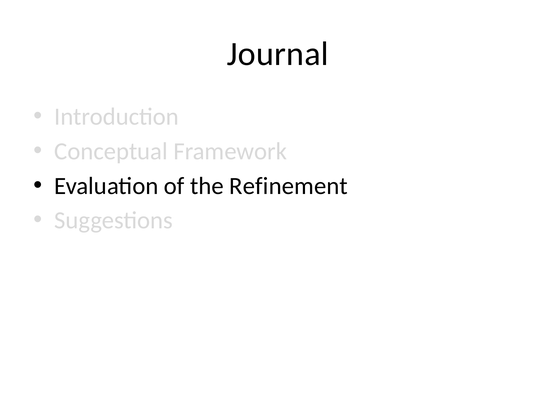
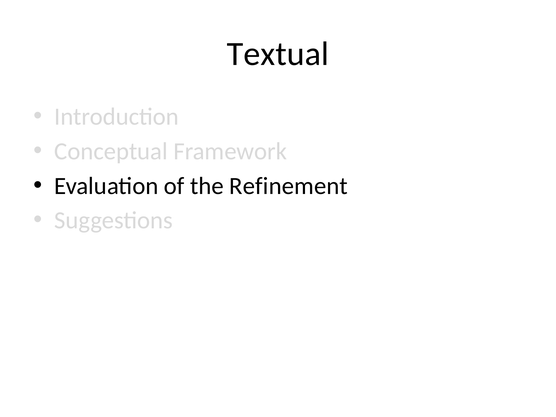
Journal: Journal -> Textual (278, 54)
